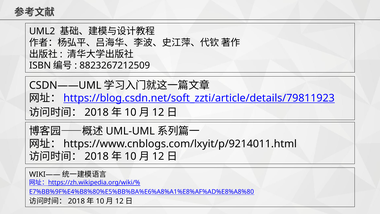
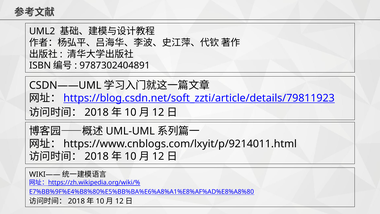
8823267212509: 8823267212509 -> 9787302404891 (115, 66)
